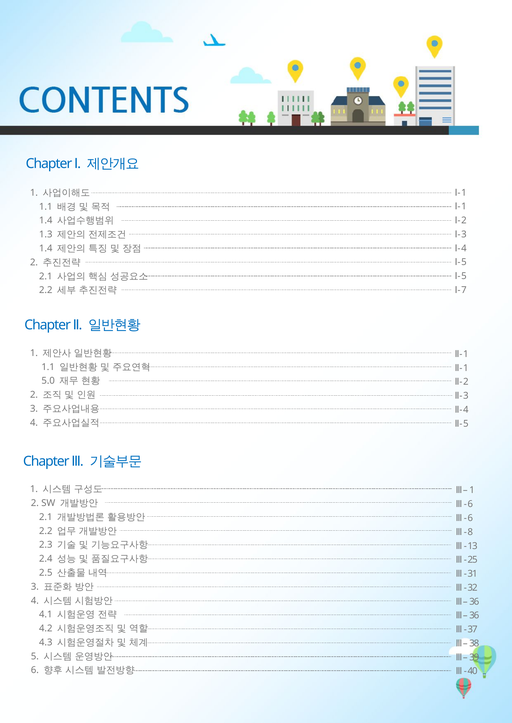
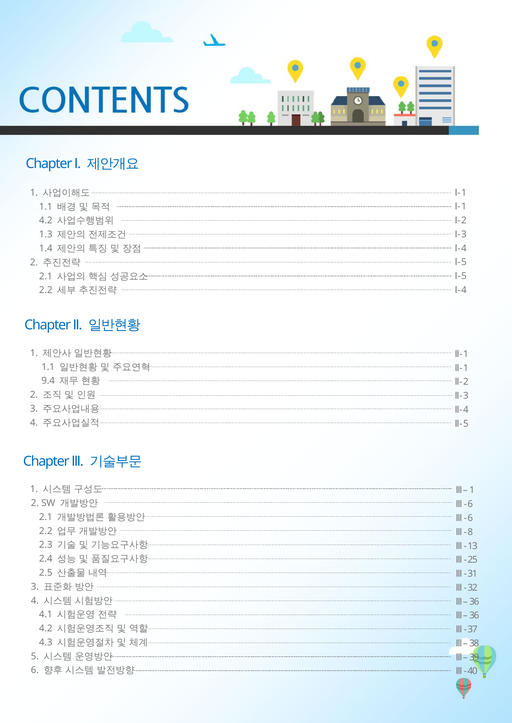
1.4: 1.4 -> 4.2 (46, 221)
7: 7 -> 4 (464, 290)
5.0: 5.0 -> 9.4 (48, 381)
